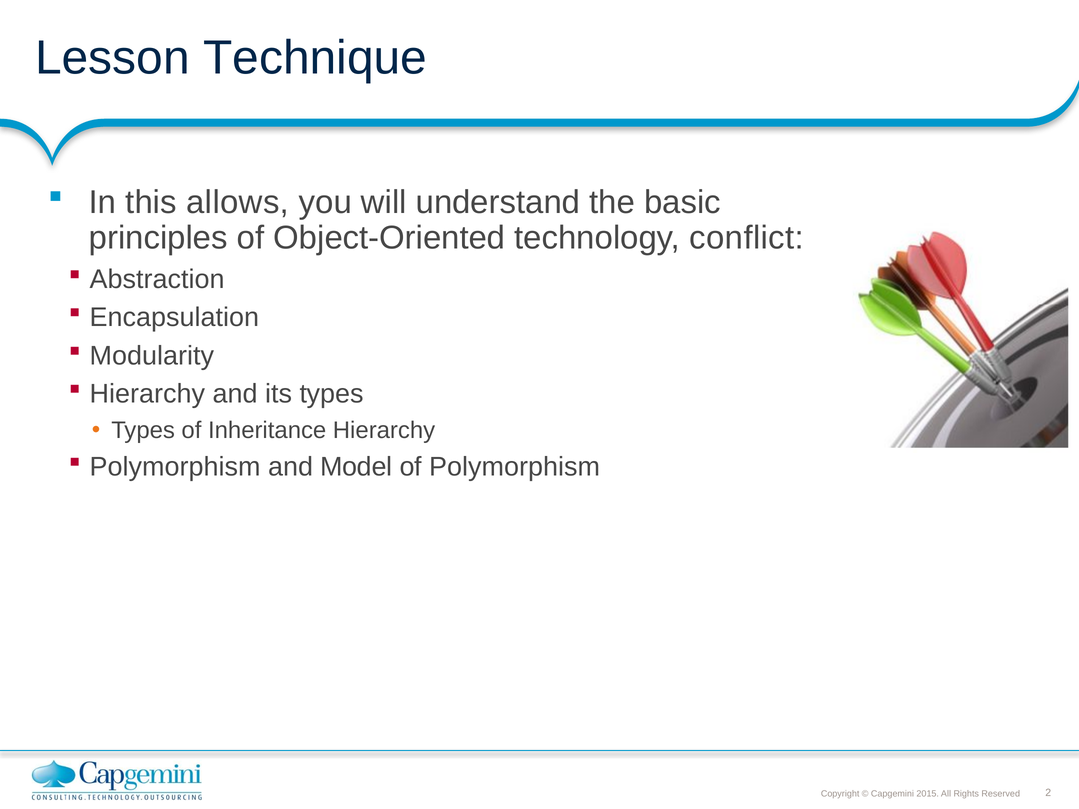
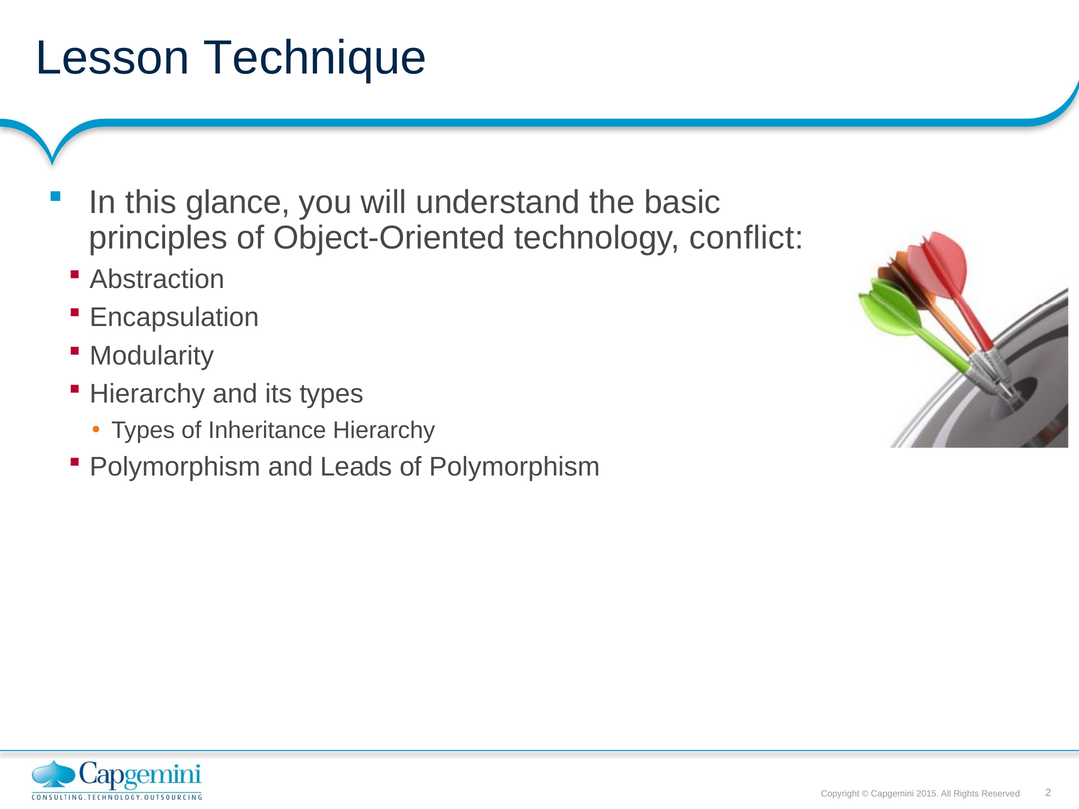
allows: allows -> glance (238, 202)
Model: Model -> Leads (356, 467)
